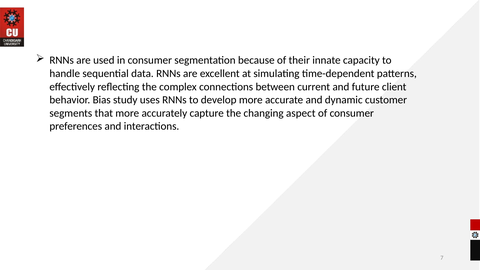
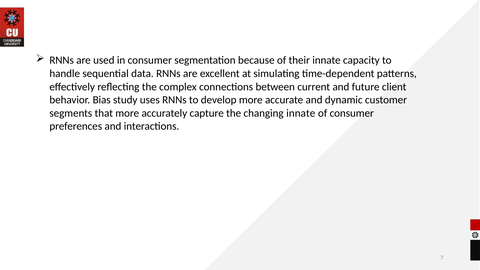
changing aspect: aspect -> innate (301, 113)
